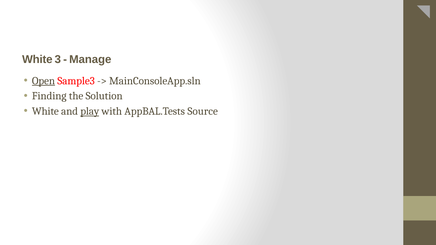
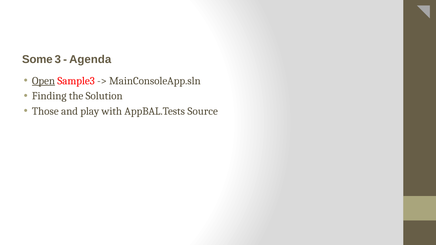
White: White -> Some (37, 60)
Manage: Manage -> Agenda (90, 60)
White: White -> Those (45, 111)
play underline: present -> none (90, 111)
